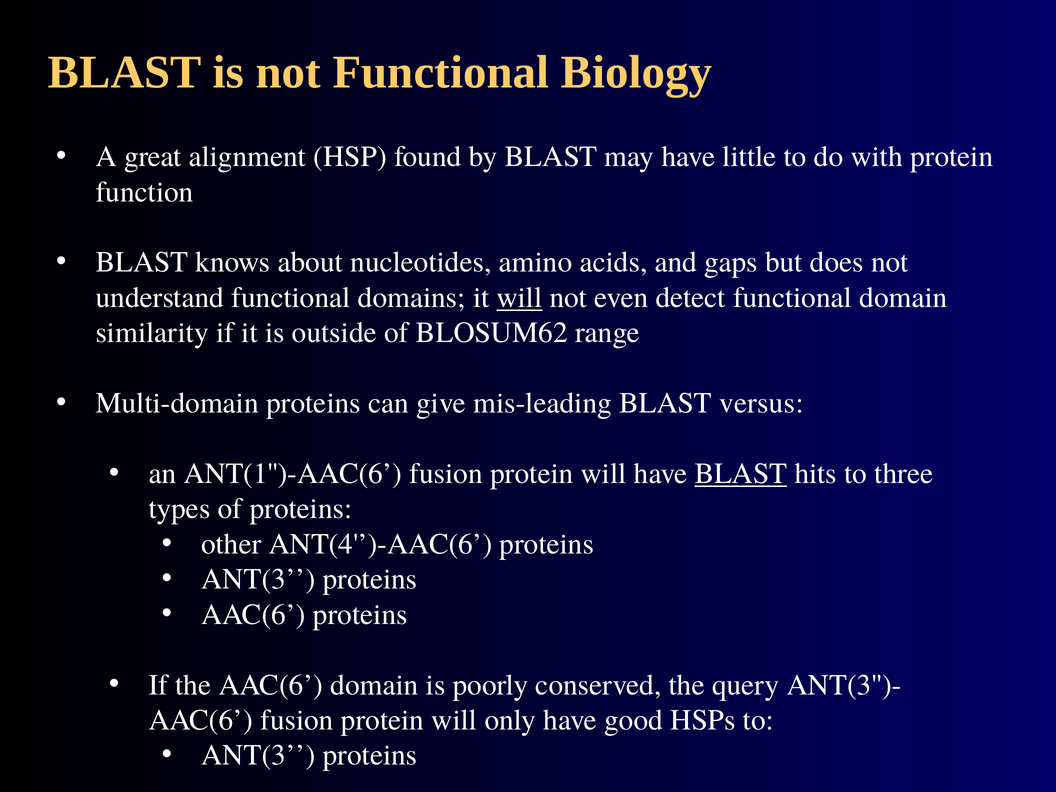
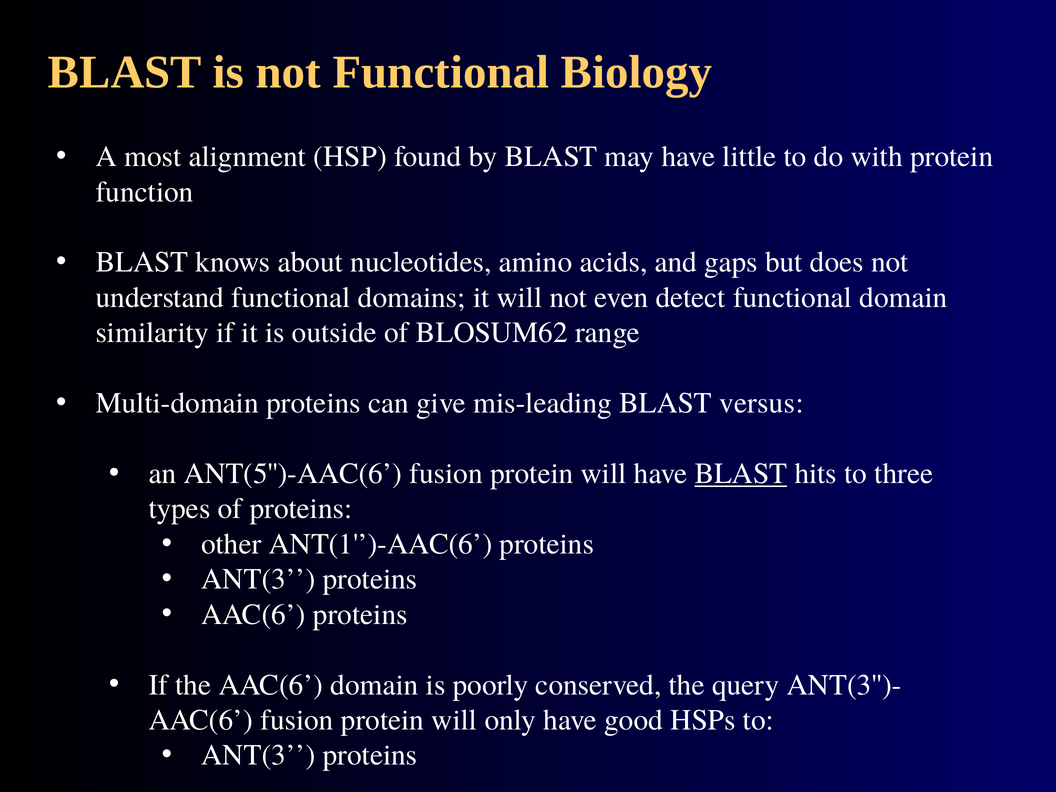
great: great -> most (153, 157)
will underline: present -> none (519, 298)
ANT(1'')-AAC(6: ANT(1'')-AAC(6 -> ANT(5'')-AAC(6 (293, 474)
ANT(4'’)-AAC(6: ANT(4'’)-AAC(6 -> ANT(1'’)-AAC(6 (381, 544)
